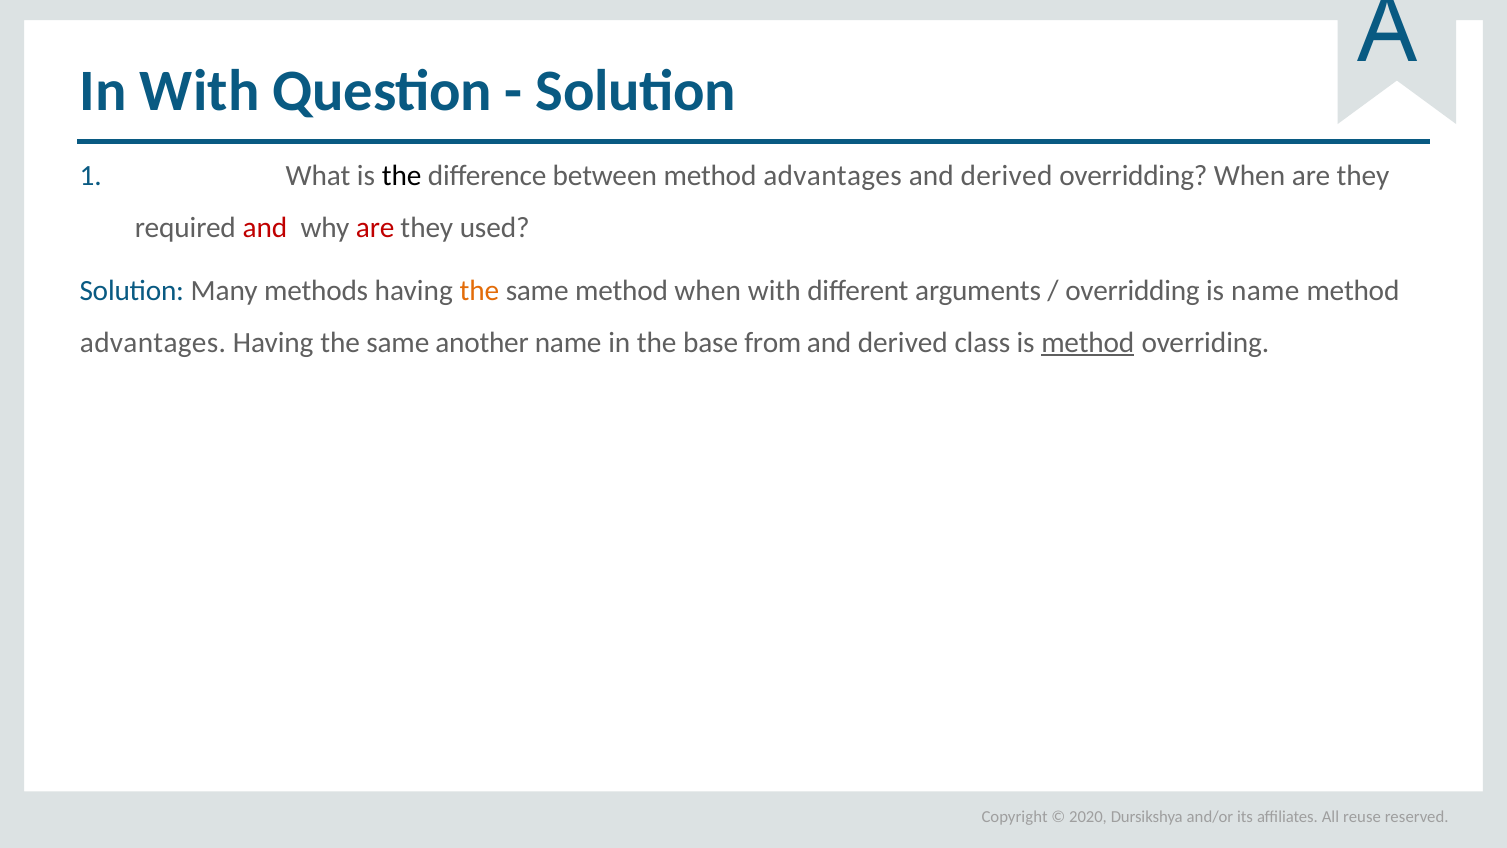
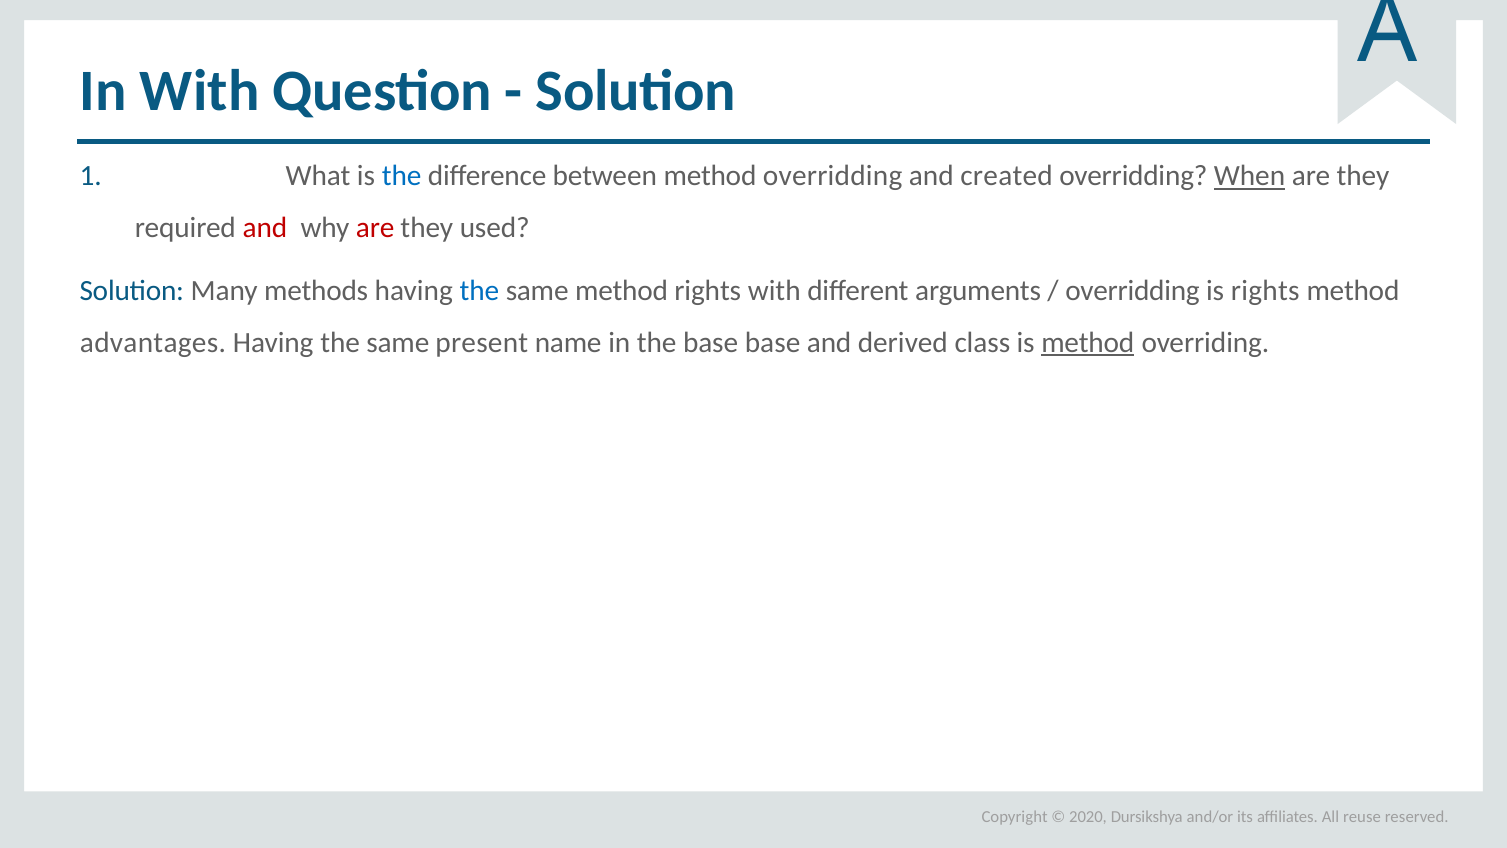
the colour: black -> blue (402, 176)
between method advantages: advantages -> overridding (833, 176)
derived: derived -> created (1007, 176)
When underline: none -> present (1249, 176)
the colour: orange -> blue (479, 290)
method when: when -> rights (708, 290)
is name: name -> rights (1265, 290)
another: another -> present (482, 343)
base from: from -> base (773, 343)
